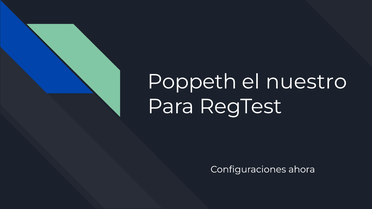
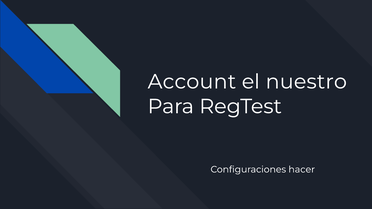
Poppeth: Poppeth -> Account (192, 82)
ahora: ahora -> hacer (302, 170)
